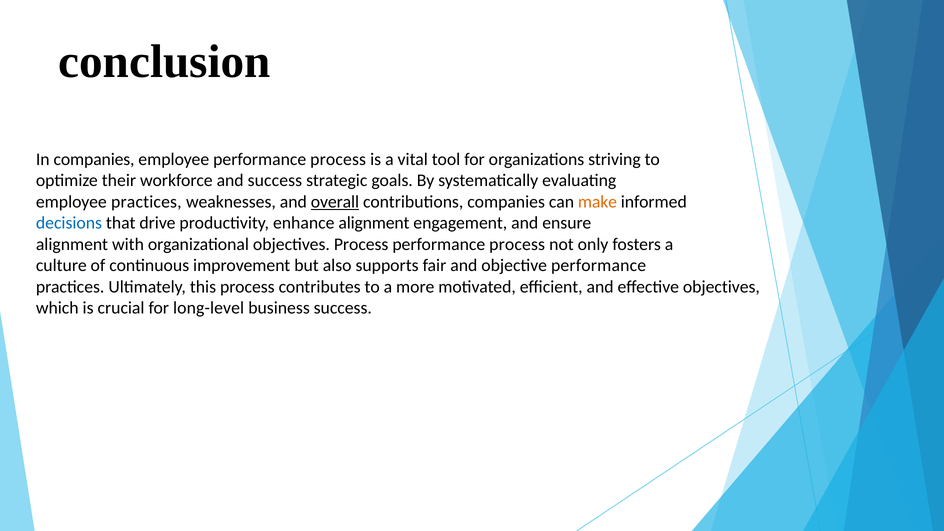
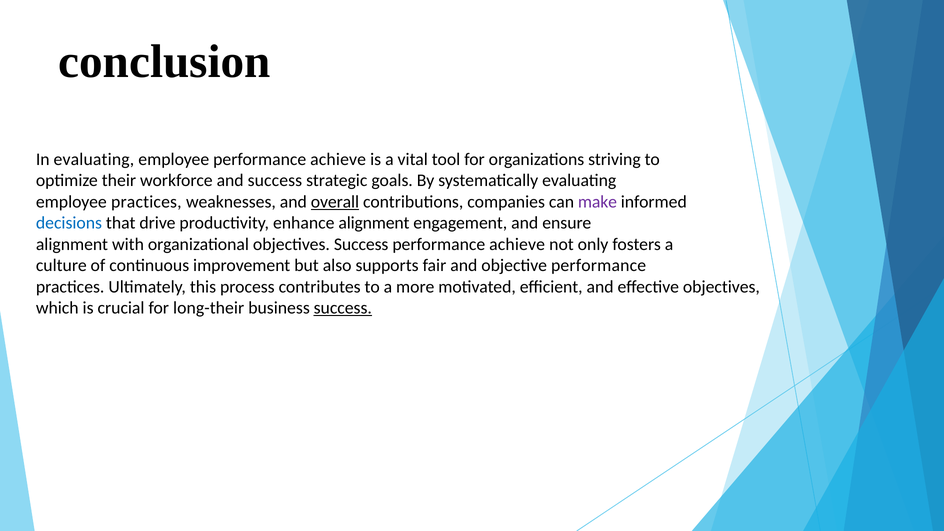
In companies: companies -> evaluating (94, 159)
employee performance process: process -> achieve (338, 159)
make colour: orange -> purple (597, 202)
objectives Process: Process -> Success (361, 244)
process: process -> achieve (517, 244)
long-level: long-level -> long-their (209, 308)
success underline: none -> present (343, 308)
